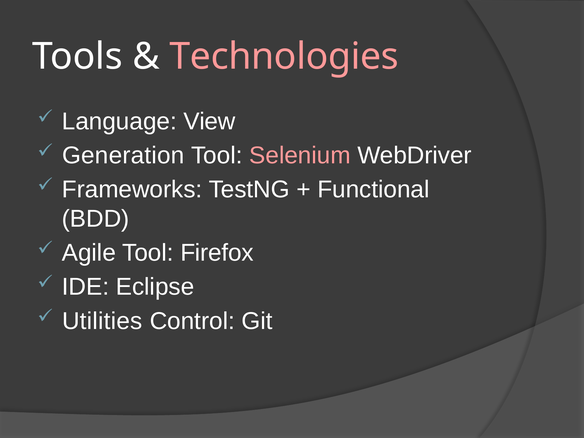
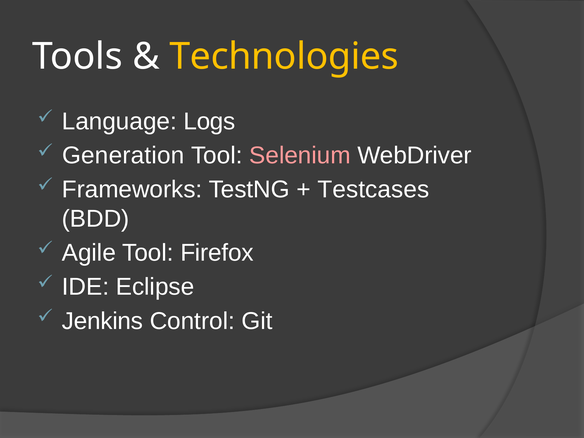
Technologies colour: pink -> yellow (284, 57)
View: View -> Logs (209, 121)
Functional: Functional -> Testcases (373, 190)
Utilities: Utilities -> Jenkins (103, 321)
